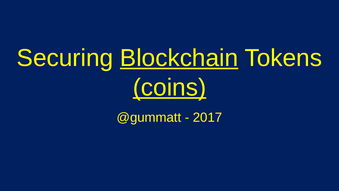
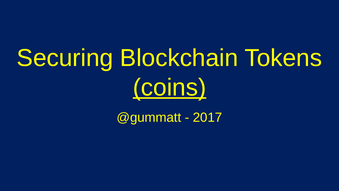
Blockchain underline: present -> none (179, 58)
